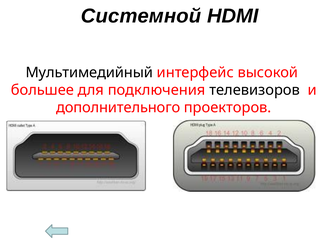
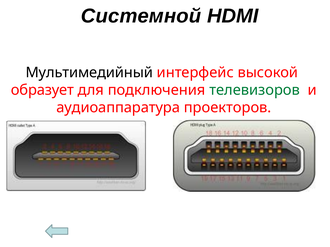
большее: большее -> образует (42, 90)
телевизоров colour: black -> green (255, 90)
дополнительного: дополнительного -> аудиоаппаратура (118, 108)
